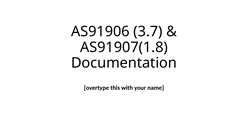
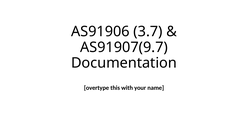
AS91907(1.8: AS91907(1.8 -> AS91907(9.7 (124, 47)
